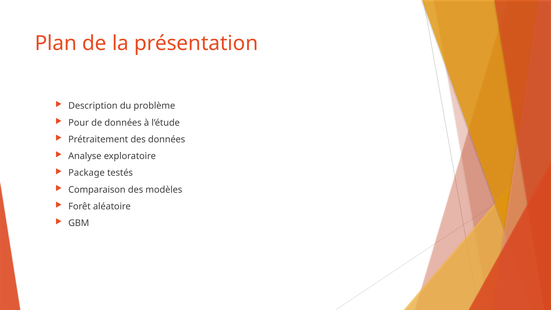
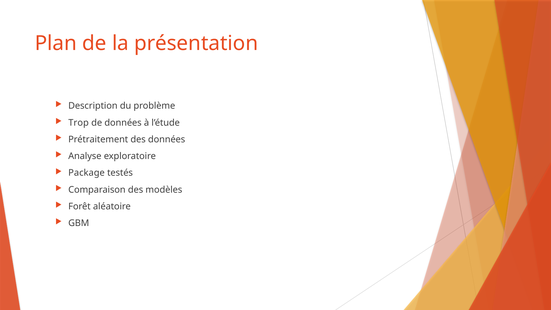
Pour: Pour -> Trop (79, 123)
